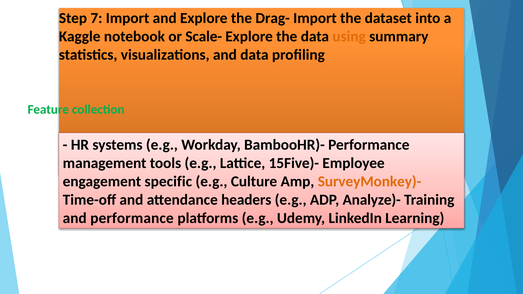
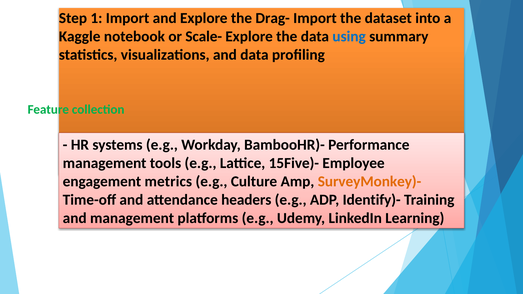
7: 7 -> 1 (96, 18)
using colour: orange -> blue (349, 37)
specific: specific -> metrics (168, 182)
Analyze)-: Analyze)- -> Identify)- (372, 200)
and performance: performance -> management (132, 218)
